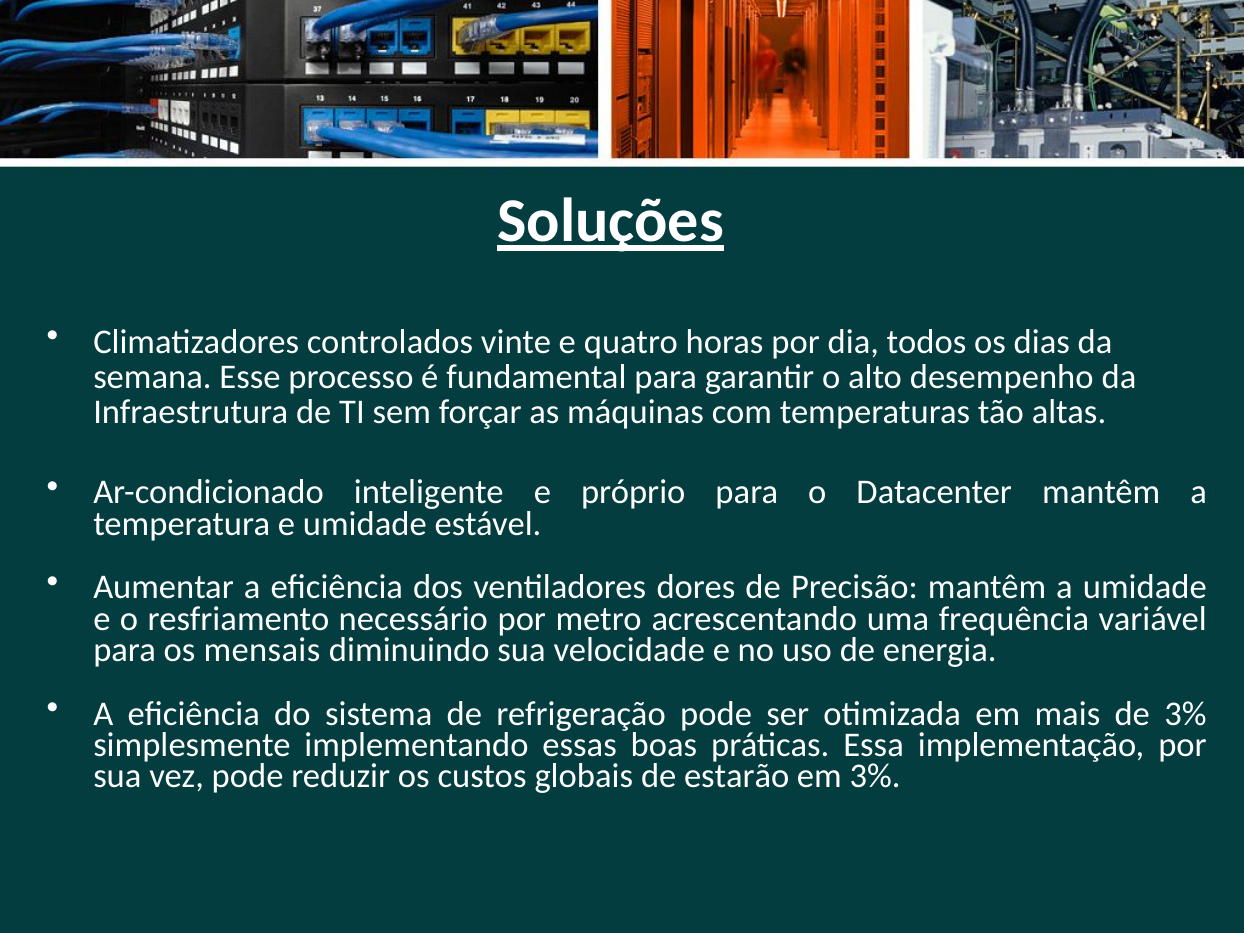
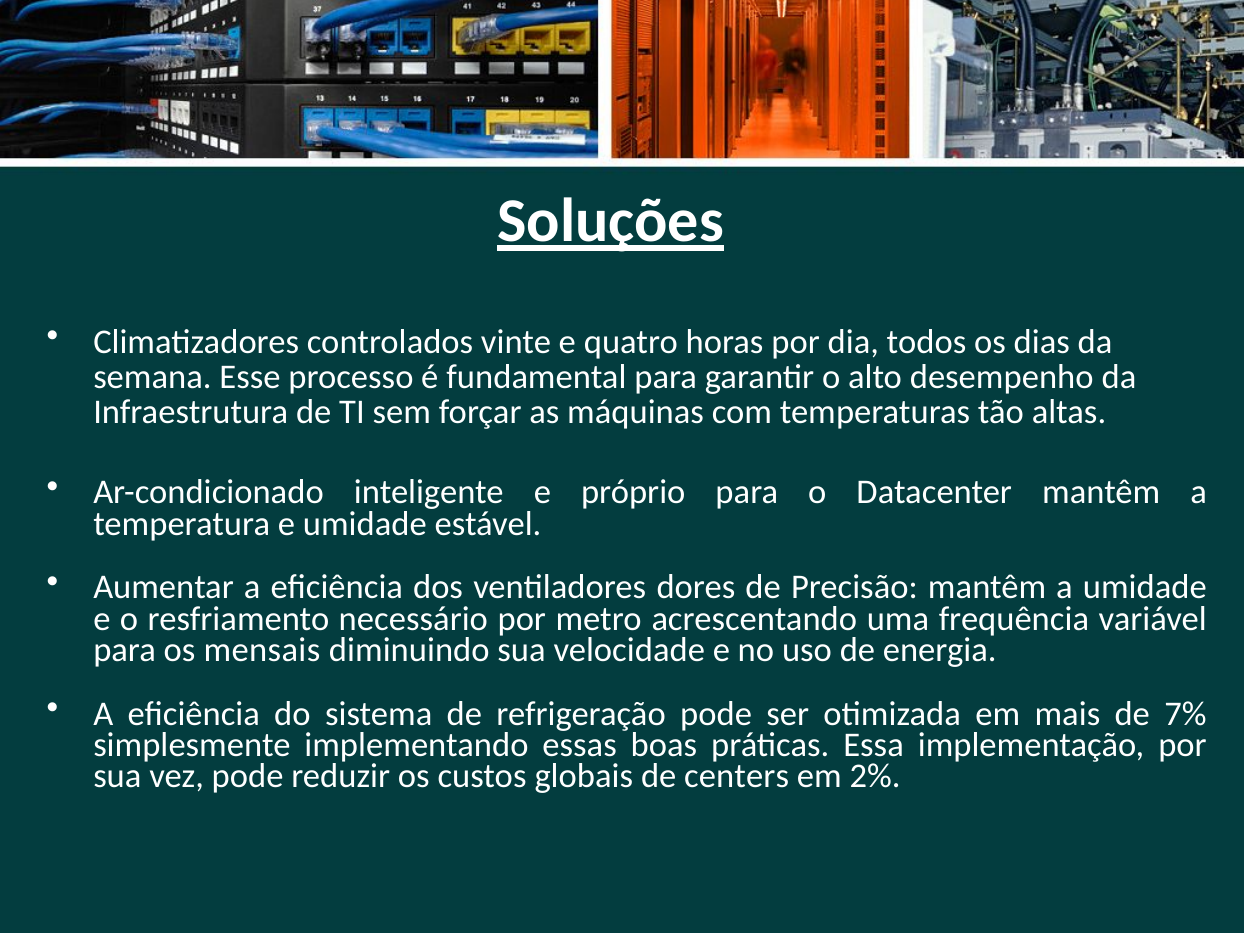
de 3%: 3% -> 7% (1185, 714)
estarão: estarão -> centers (737, 776)
em 3%: 3% -> 2% (875, 776)
